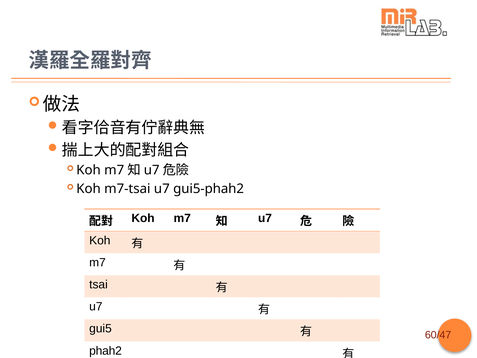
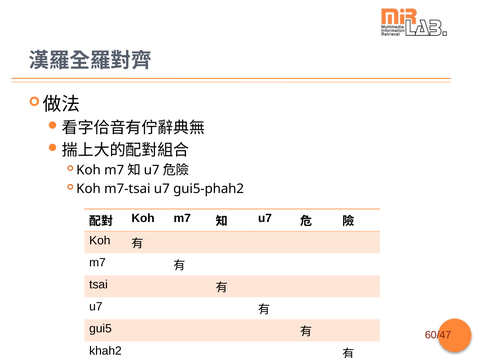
phah2: phah2 -> khah2 (105, 350)
